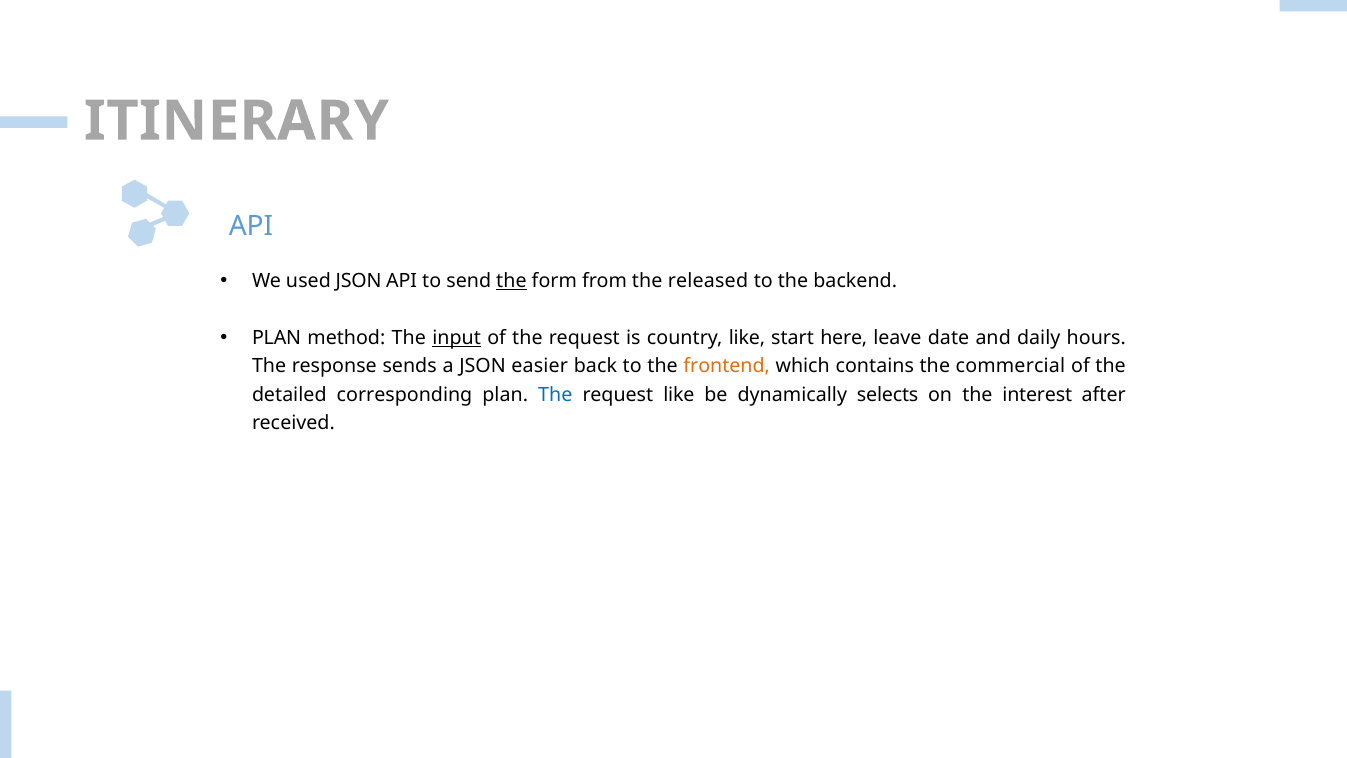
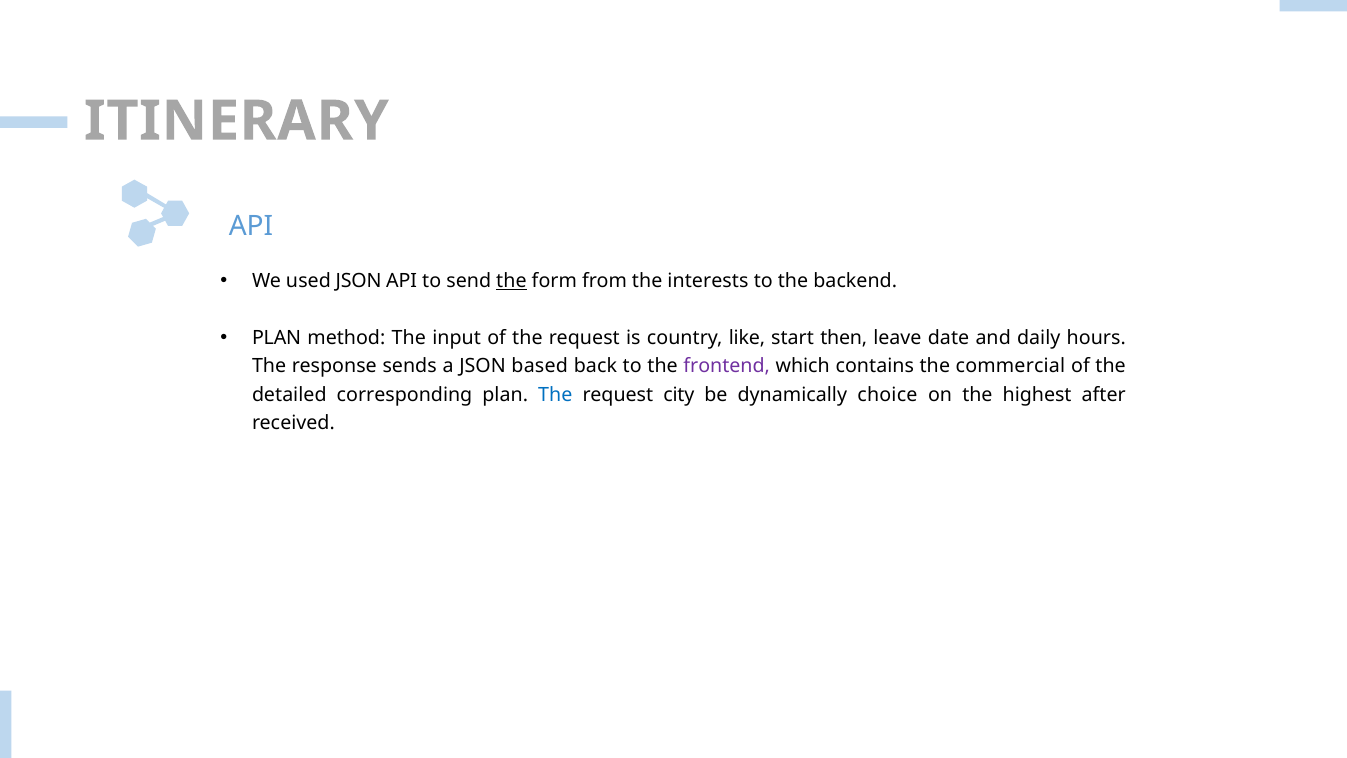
released: released -> interests (708, 281)
input underline: present -> none (457, 338)
here: here -> then (844, 338)
easier: easier -> based (540, 366)
frontend colour: orange -> purple (727, 366)
request like: like -> city (679, 394)
selects: selects -> choice (887, 394)
interest: interest -> highest (1037, 394)
